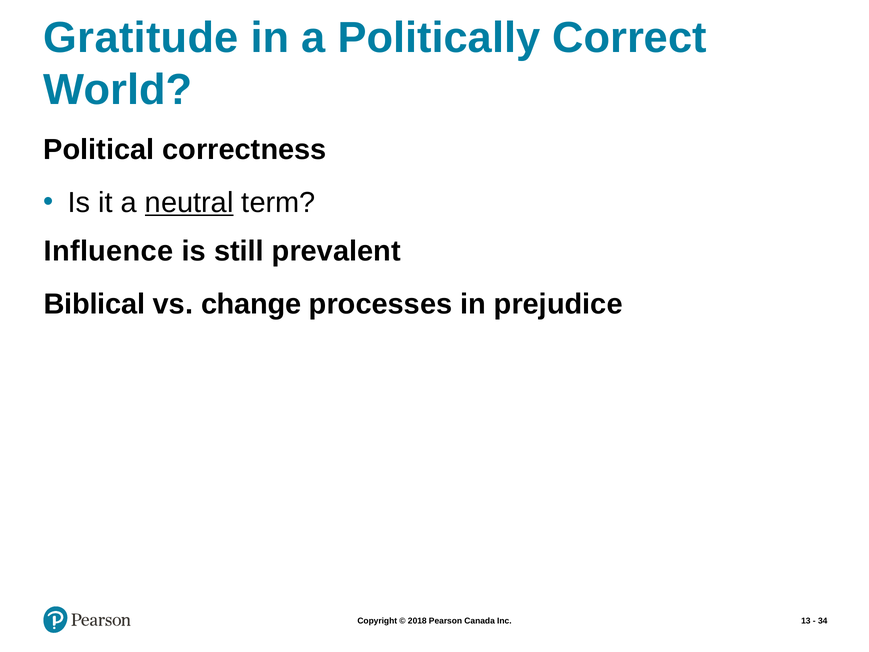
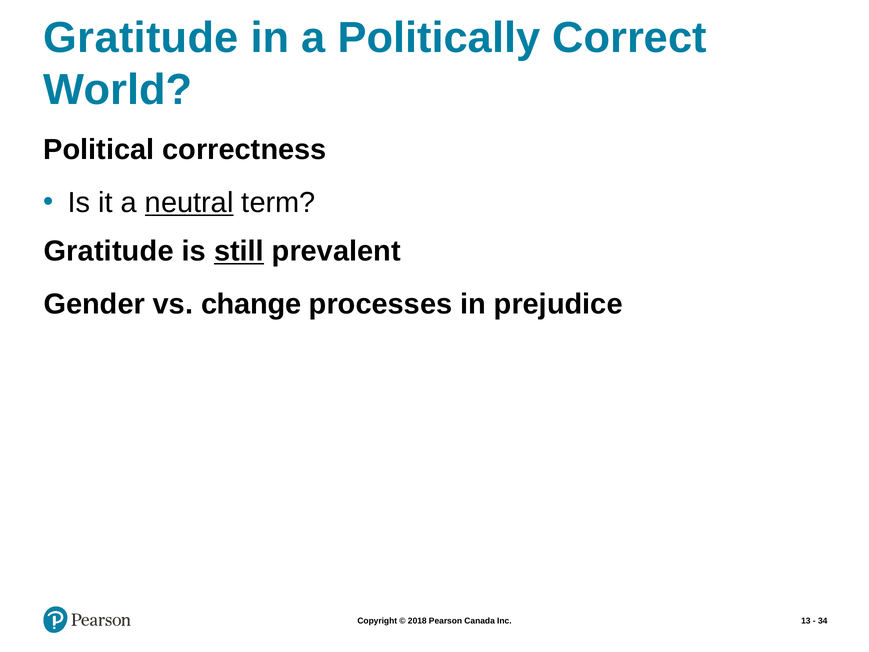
Influence: Influence -> Gratitude (109, 251)
still underline: none -> present (239, 251)
Biblical: Biblical -> Gender (94, 304)
